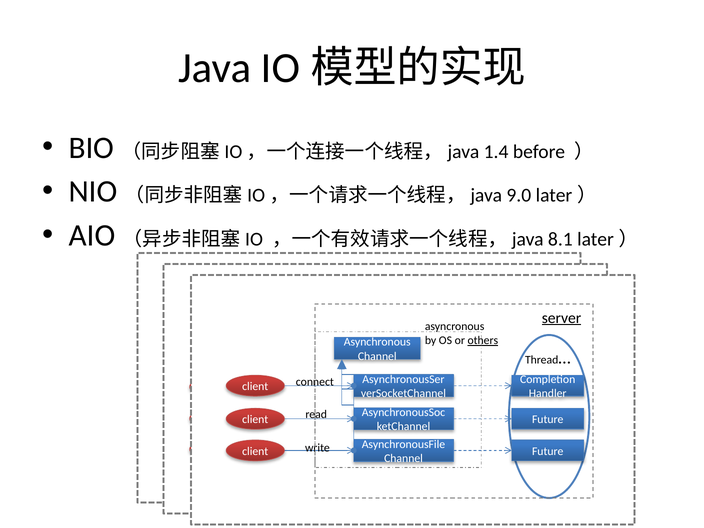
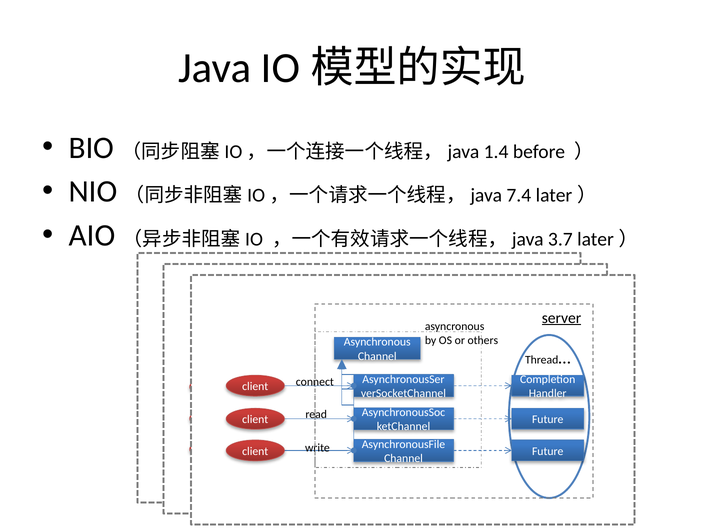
9.0: 9.0 -> 7.4 (519, 195)
8.1: 8.1 -> 3.7 (560, 239)
others underline: present -> none (483, 340)
